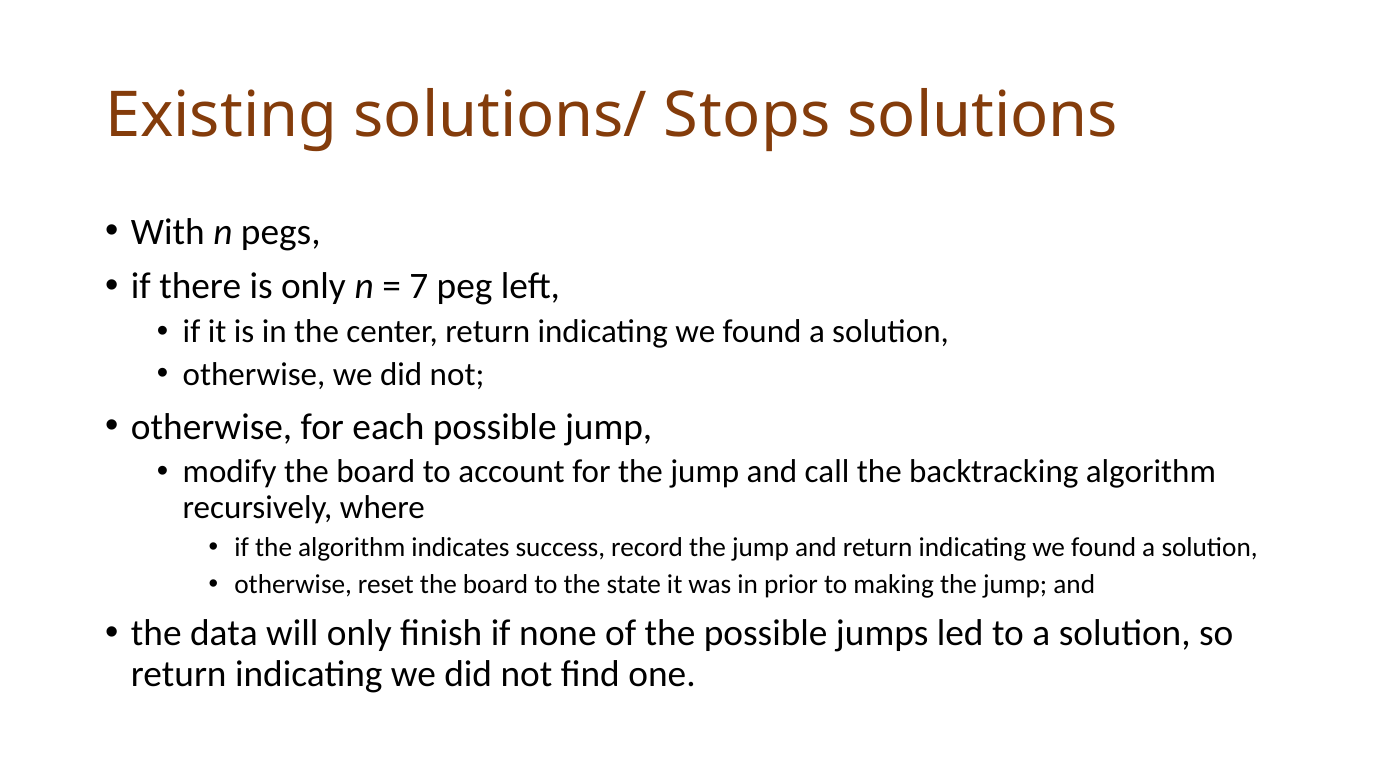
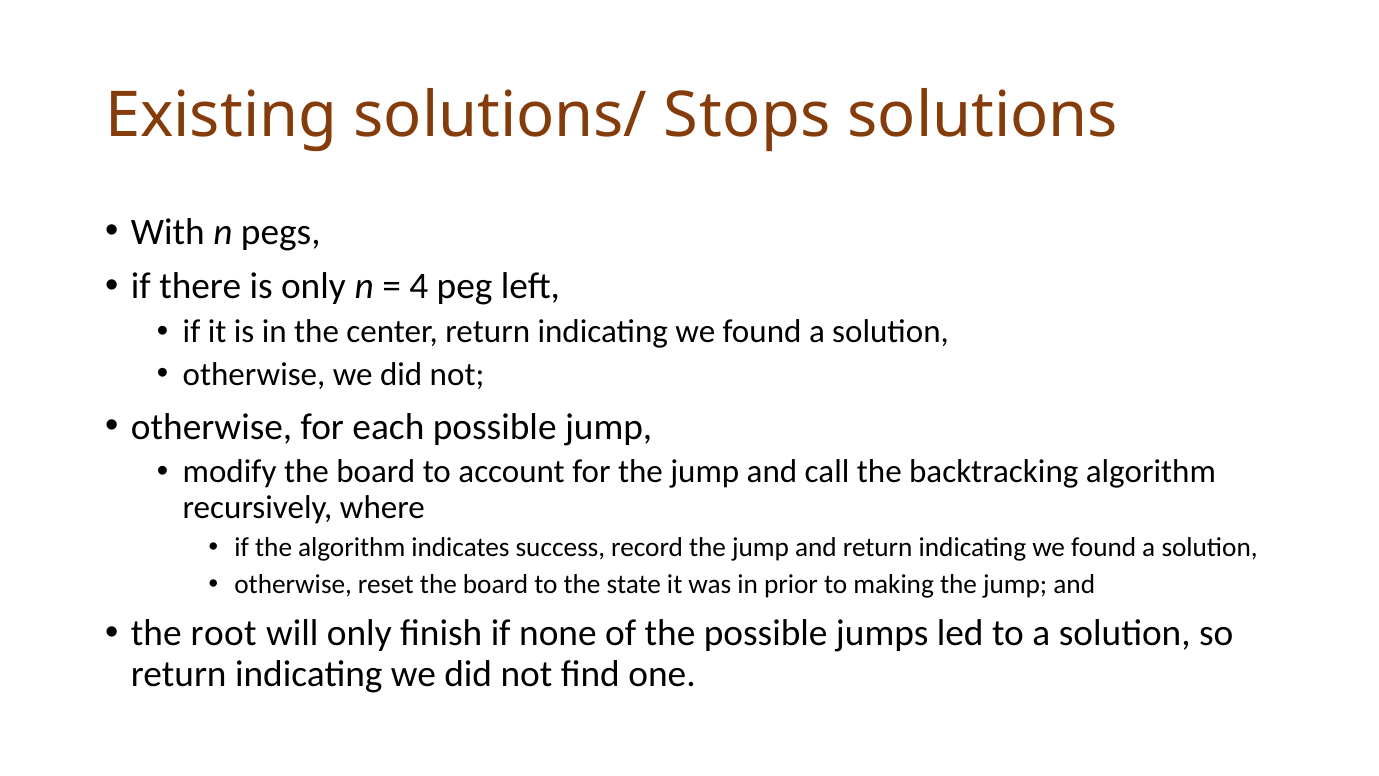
7: 7 -> 4 (419, 286)
data: data -> root (224, 633)
